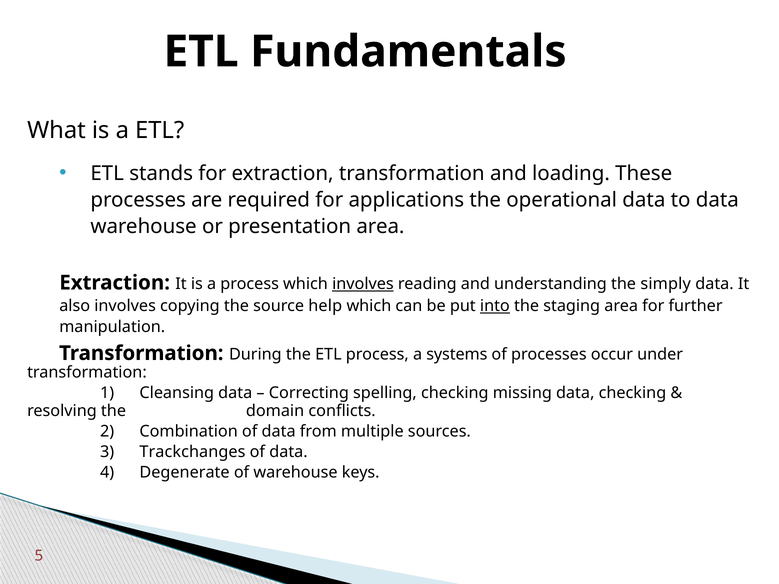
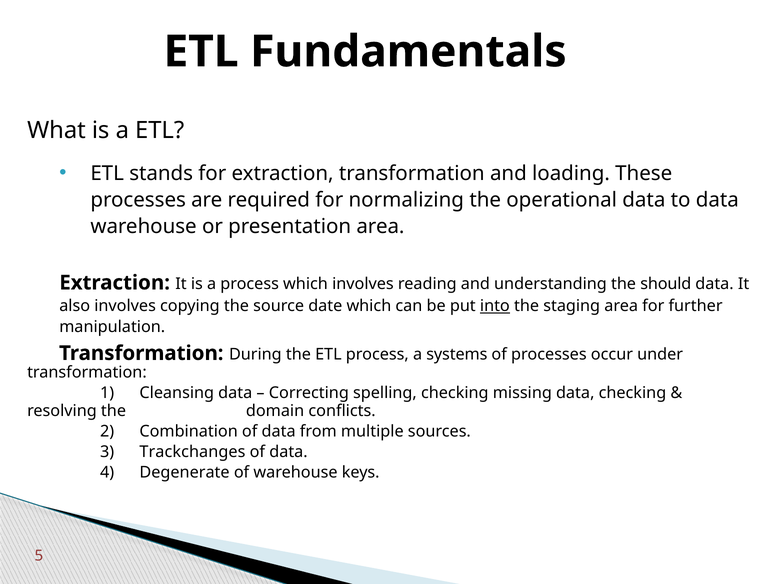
applications: applications -> normalizing (406, 200)
involves underline: present -> none (363, 284)
simply: simply -> should (666, 284)
help: help -> date (325, 306)
